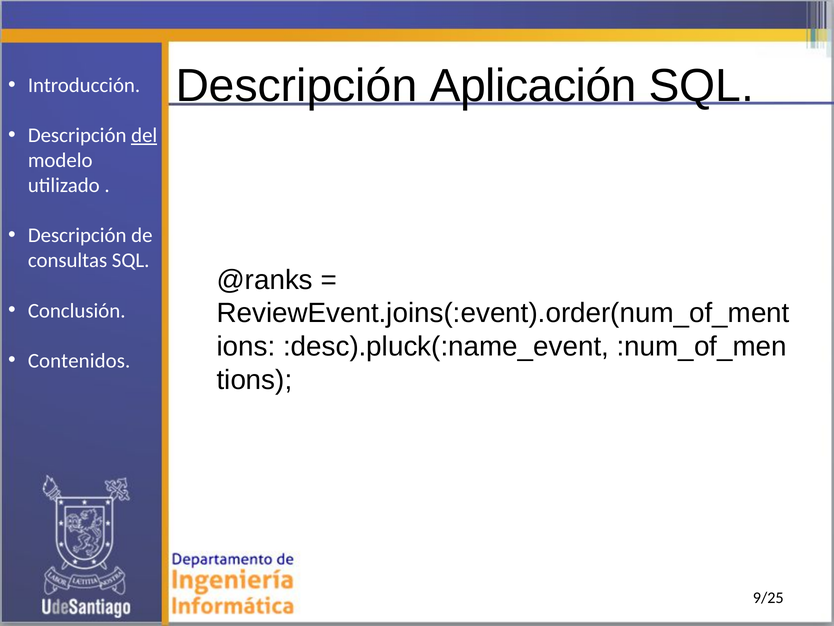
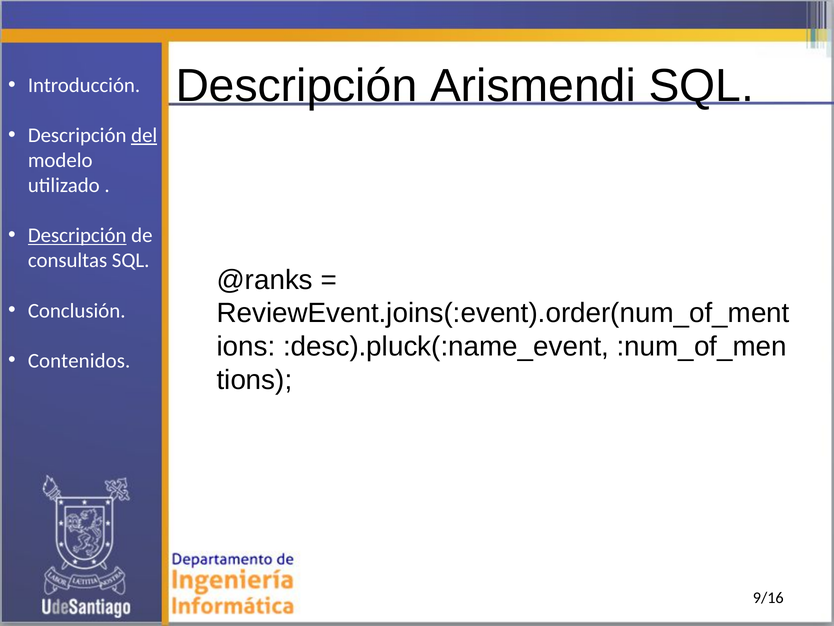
Aplicación: Aplicación -> Arismendi (533, 86)
Descripción underline: none -> present (77, 235)
9/25: 9/25 -> 9/16 (768, 597)
